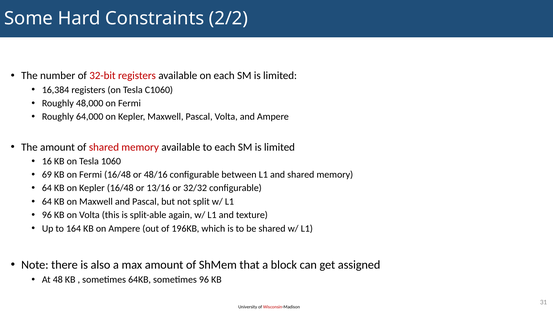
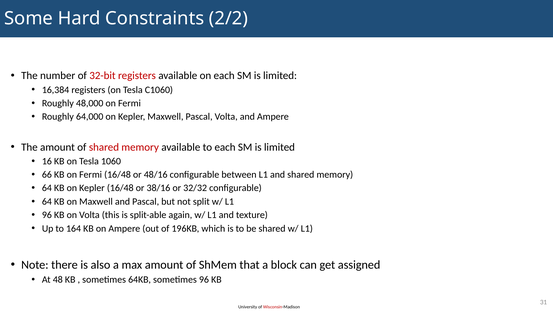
69: 69 -> 66 (47, 175)
13/16: 13/16 -> 38/16 (158, 188)
